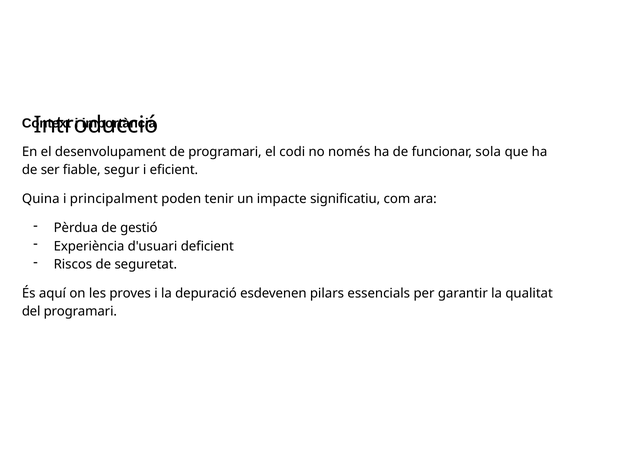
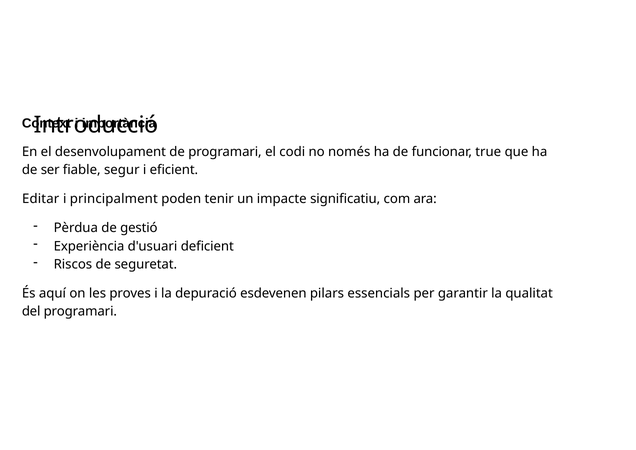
sola: sola -> true (488, 152)
Quina: Quina -> Editar (41, 199)
